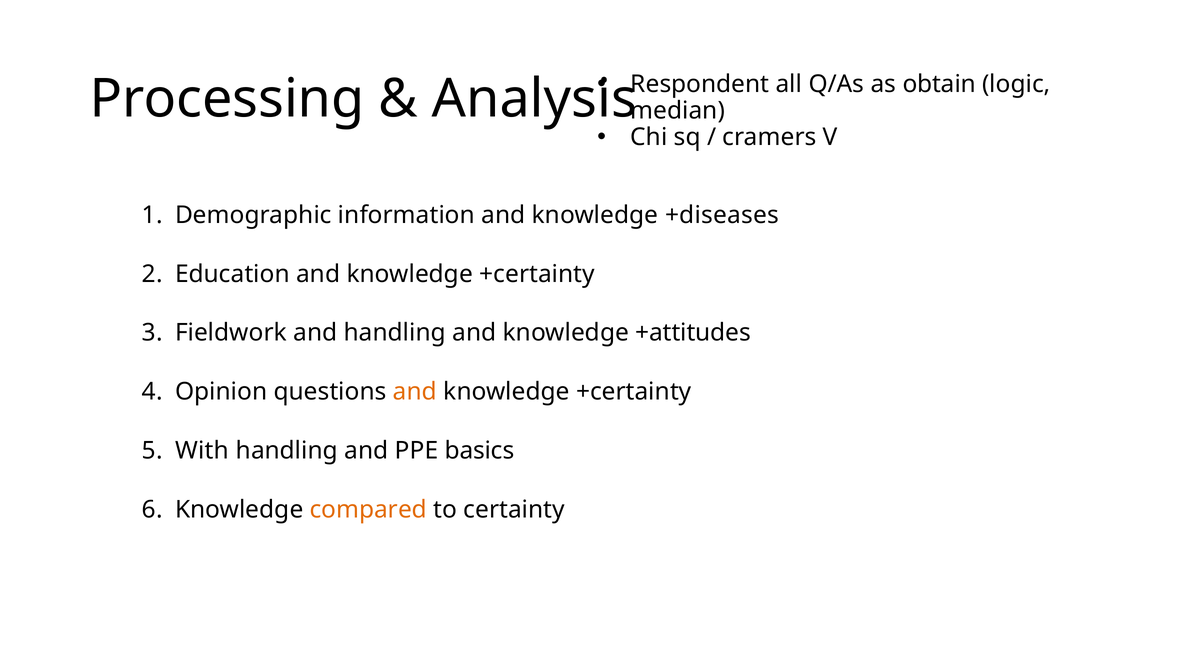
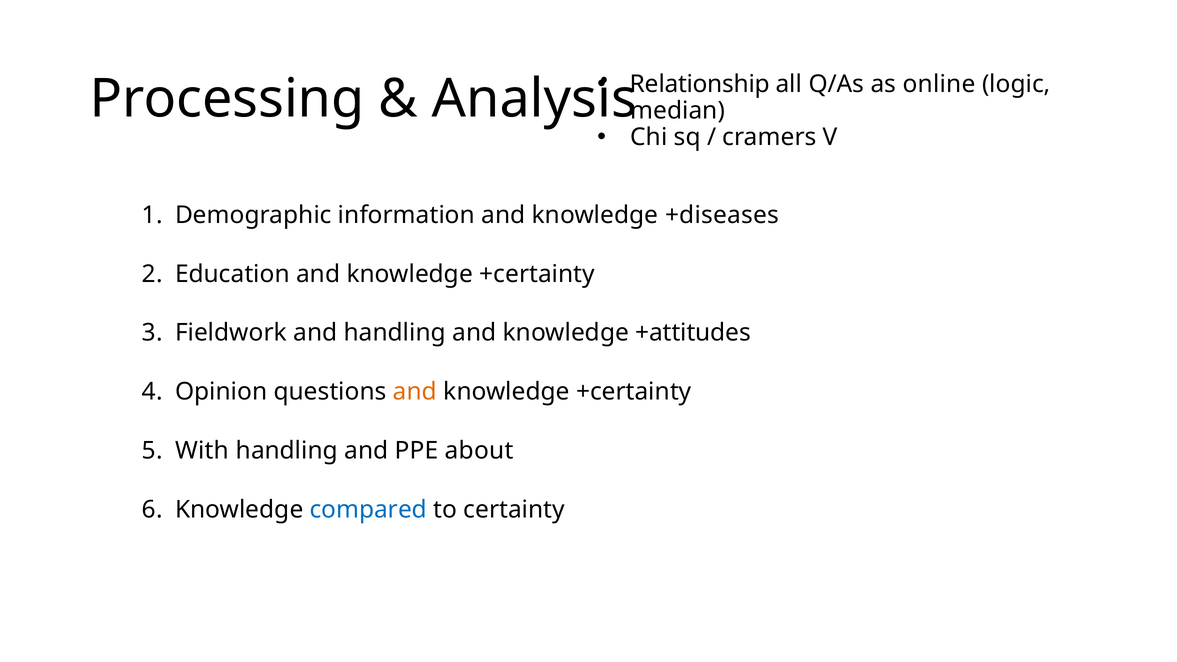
Respondent: Respondent -> Relationship (700, 84)
obtain: obtain -> online (939, 84)
basics: basics -> about (479, 451)
compared colour: orange -> blue (368, 510)
